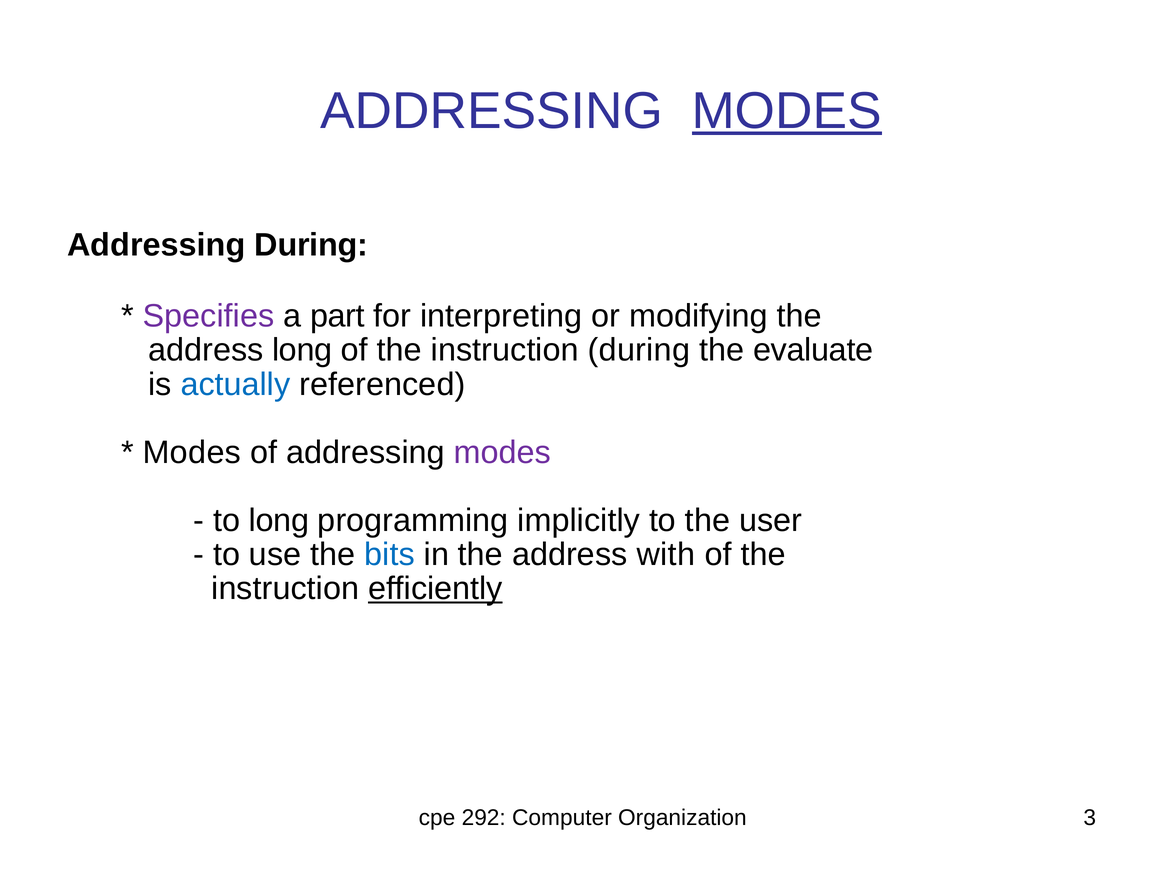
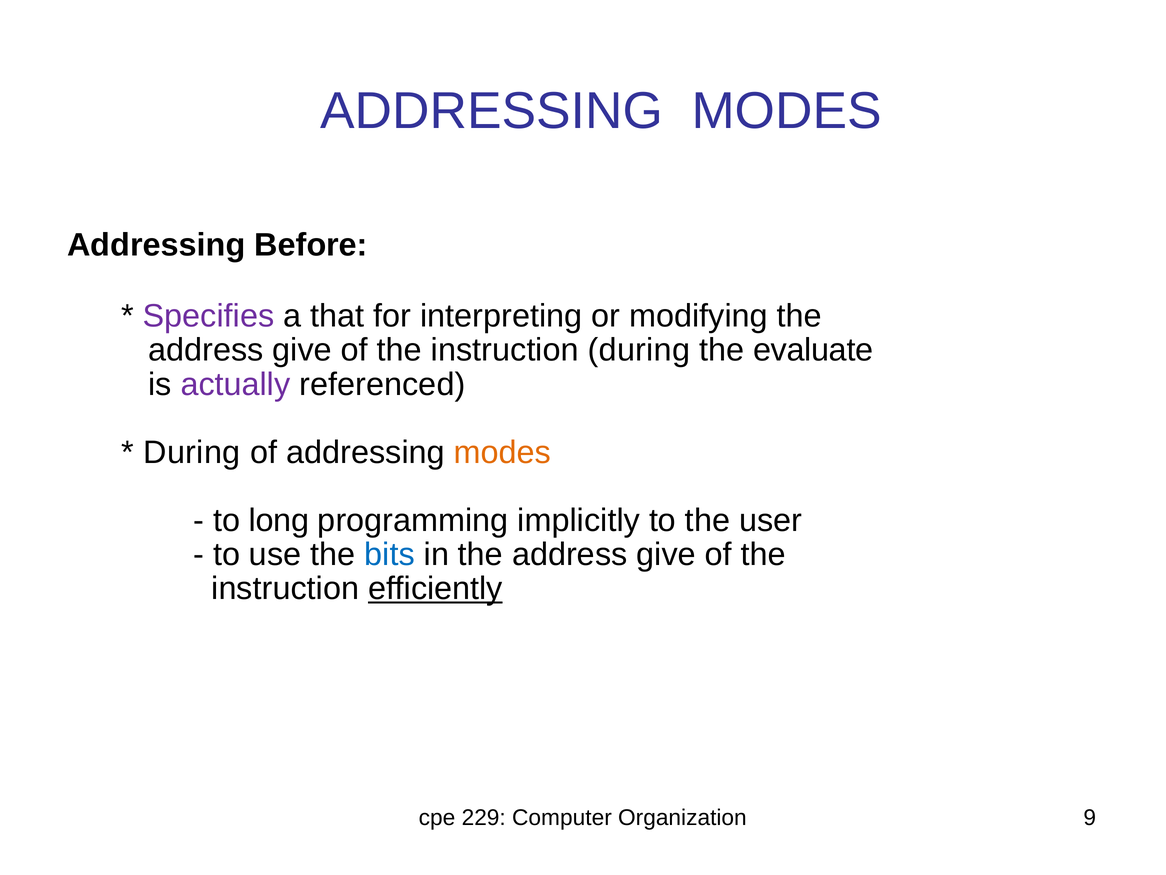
MODES underline: present -> none (787, 111)
Addressing During: During -> Before (311, 245)
part: part -> that (337, 316)
long: long -> give (302, 350)
actually colour: blue -> purple (235, 384)
Modes: Modes -> During (192, 452)
modes colour: purple -> orange (502, 452)
in the address with: with -> give (666, 554)
292: 292 -> 229 (484, 817)
3: 3 -> 9 (1090, 817)
